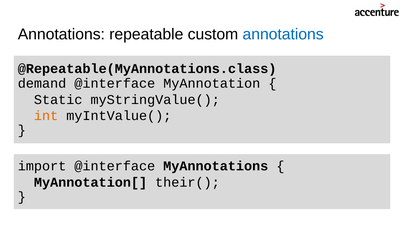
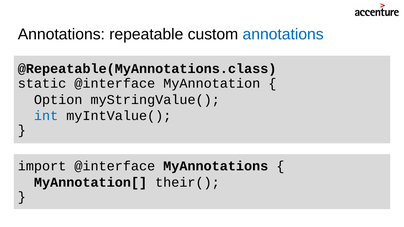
demand: demand -> static (42, 83)
Static: Static -> Option (58, 100)
int colour: orange -> blue (46, 116)
